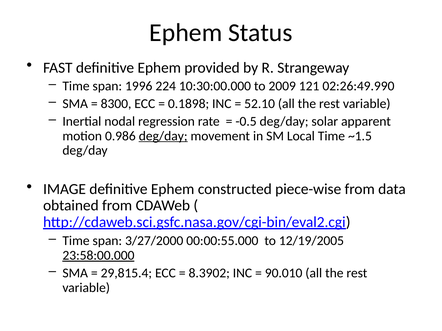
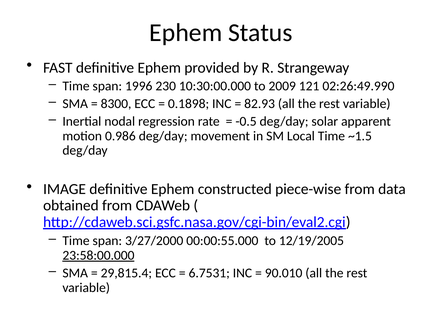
224: 224 -> 230 (166, 86)
52.10: 52.10 -> 82.93 (260, 104)
deg/day underline: present -> none (163, 136)
8.3902: 8.3902 -> 6.7531 (209, 273)
